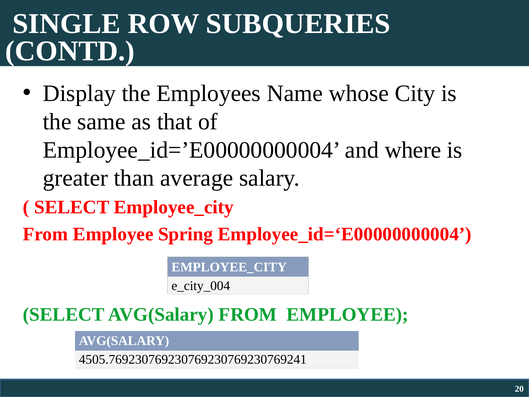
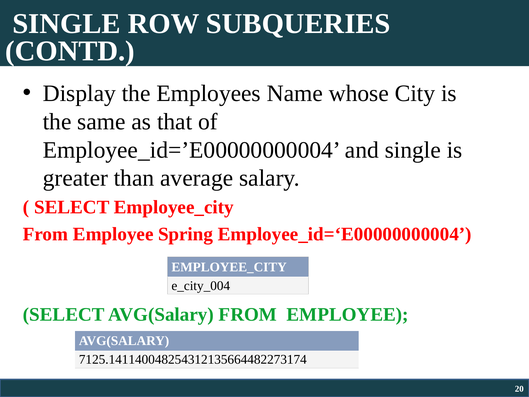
and where: where -> single (413, 150)
4505.769230769230769230769230769241: 4505.769230769230769230769230769241 -> 7125.141140048254312135664482273174 (193, 359)
